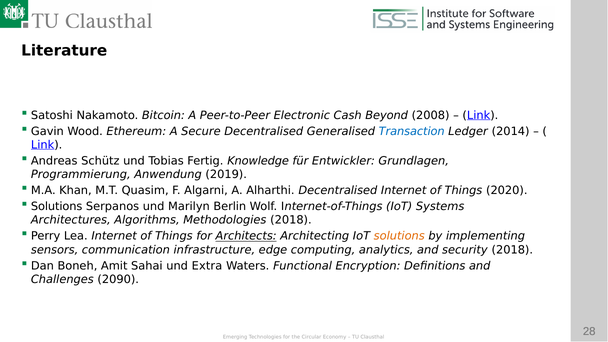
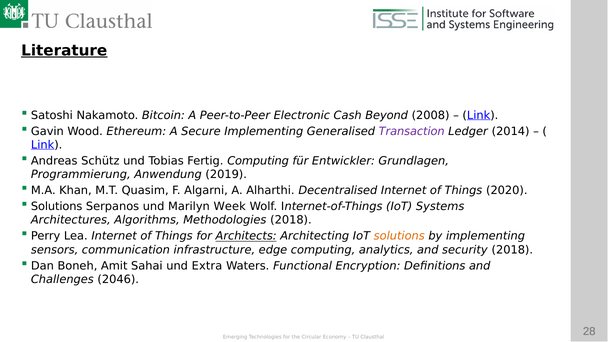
Literature underline: none -> present (64, 51)
Secure Decentralised: Decentralised -> Implementing (264, 131)
Transaction colour: blue -> purple (412, 131)
Fertig Knowledge: Knowledge -> Computing (258, 161)
Berlin: Berlin -> Week (230, 207)
2090: 2090 -> 2046 (118, 280)
